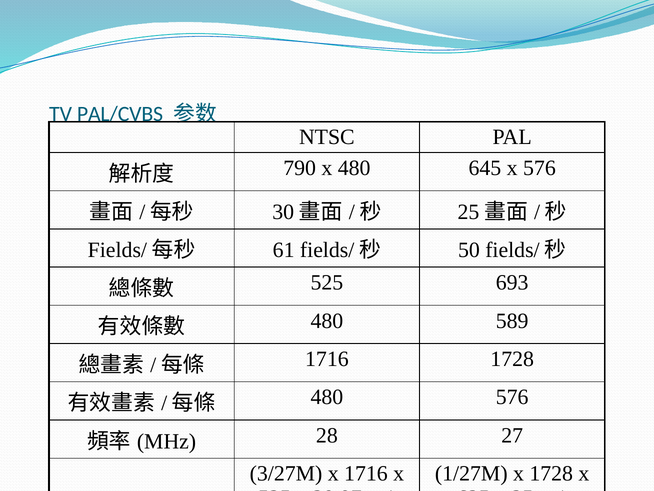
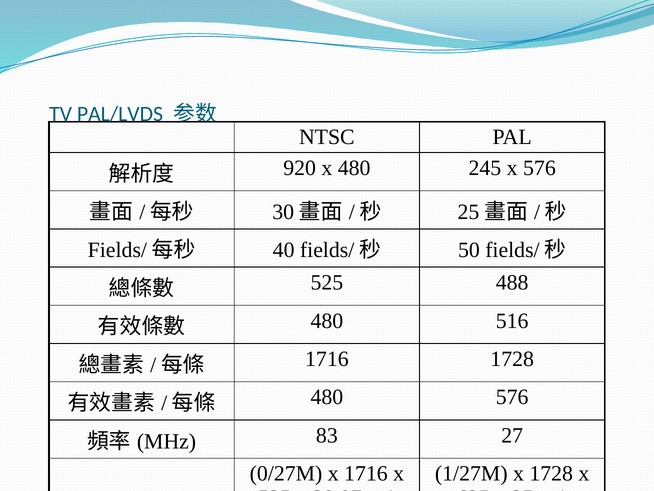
PAL/CVBS: PAL/CVBS -> PAL/LVDS (120, 114)
790: 790 -> 920 (300, 168)
645: 645 -> 245 (485, 168)
61: 61 -> 40 (284, 250)
693: 693 -> 488 (512, 282)
589: 589 -> 516 (512, 320)
28: 28 -> 83 (327, 435)
3/27M: 3/27M -> 0/27M (286, 473)
